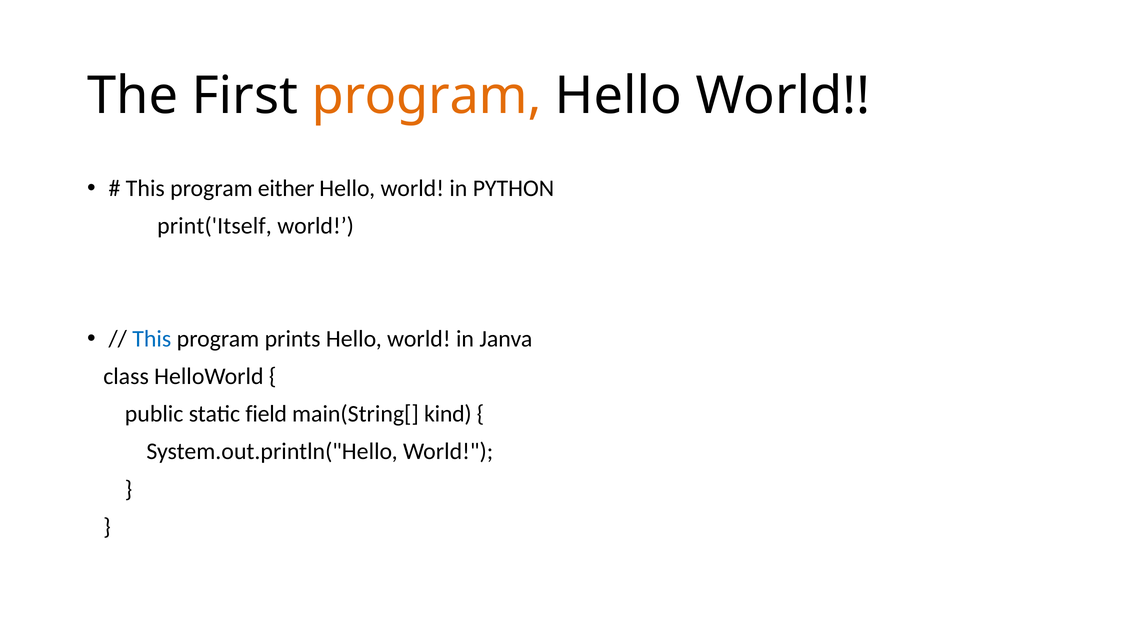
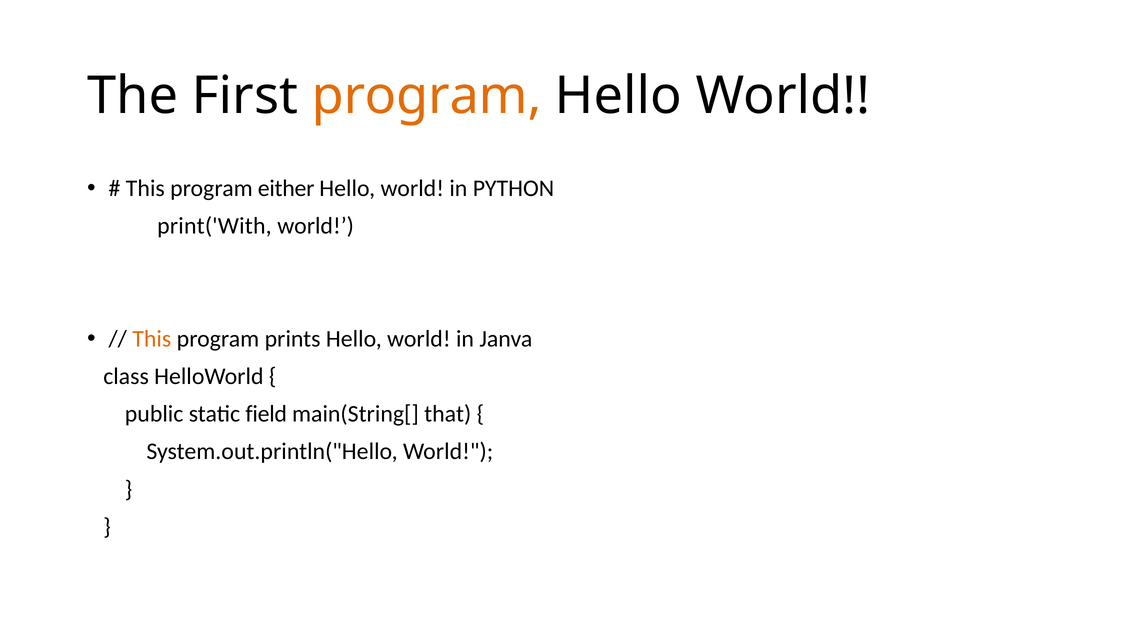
print('Itself: print('Itself -> print('With (214, 226)
This colour: blue -> orange (152, 339)
kind: kind -> that (448, 414)
